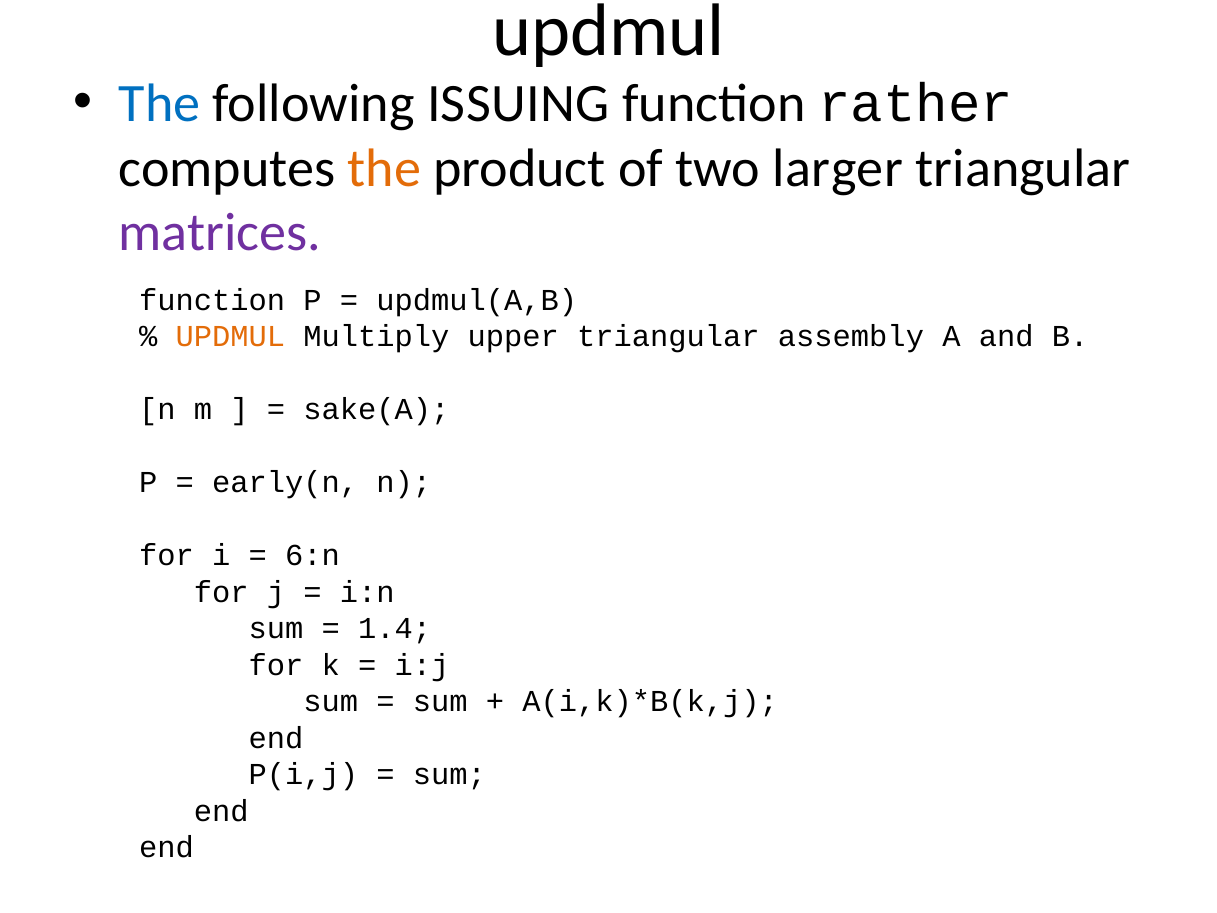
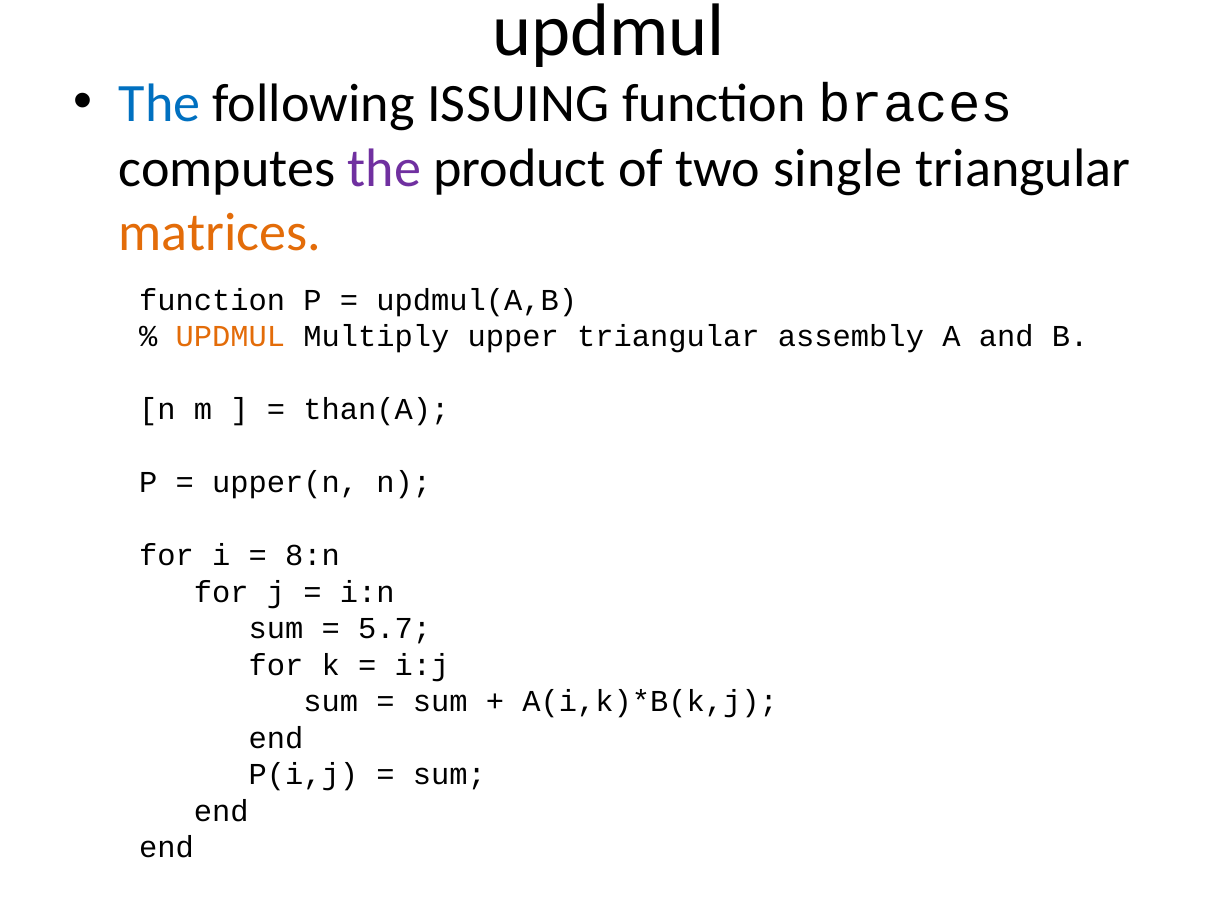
rather: rather -> braces (916, 103)
the colour: orange -> purple (384, 168)
larger: larger -> single (838, 168)
matrices colour: purple -> orange (220, 233)
sake(A: sake(A -> than(A (376, 410)
early(n: early(n -> upper(n (285, 483)
6:n: 6:n -> 8:n (312, 556)
1.4: 1.4 -> 5.7 (395, 629)
